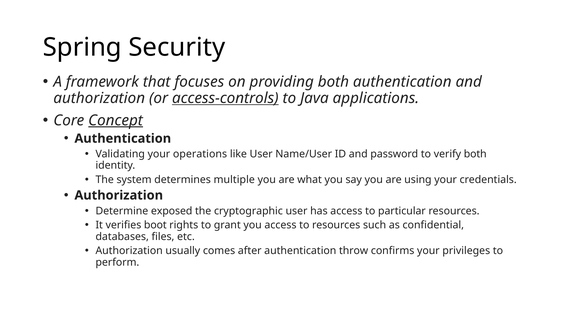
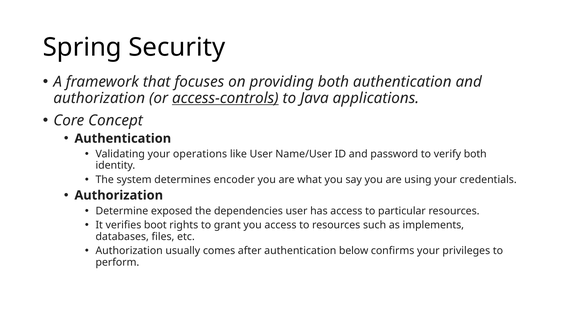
Concept underline: present -> none (116, 120)
multiple: multiple -> encoder (234, 180)
cryptographic: cryptographic -> dependencies (248, 211)
confidential: confidential -> implements (433, 225)
throw: throw -> below (354, 251)
